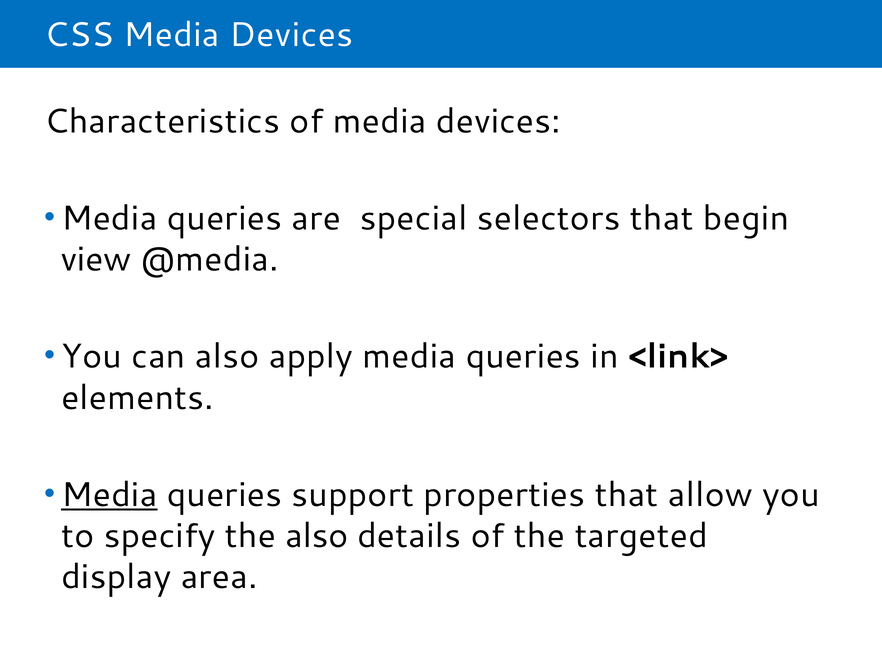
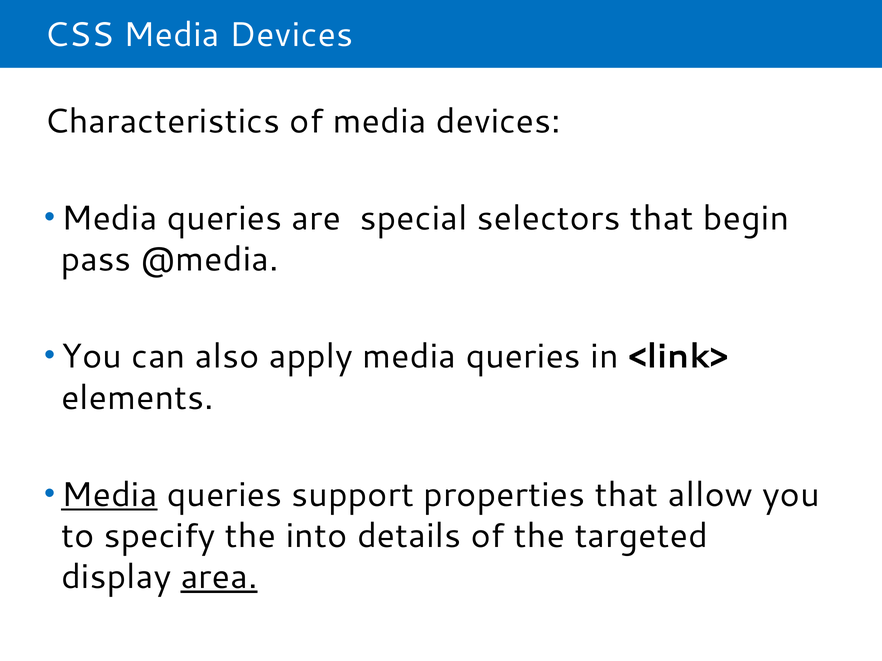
view: view -> pass (96, 260)
the also: also -> into (317, 536)
area underline: none -> present (219, 577)
